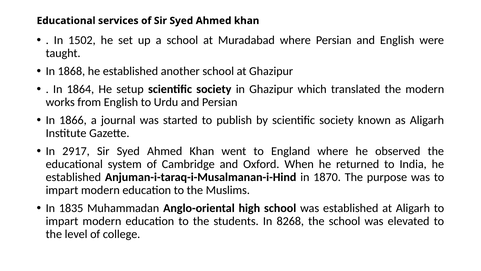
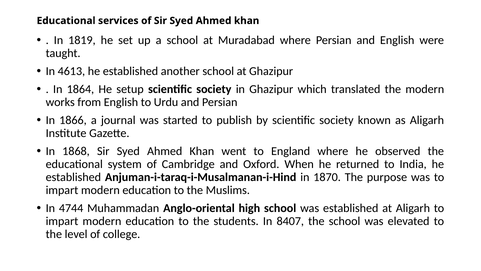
1502: 1502 -> 1819 (82, 40)
1868: 1868 -> 4613 (71, 71)
2917: 2917 -> 1868 (76, 151)
1835: 1835 -> 4744 (71, 208)
8268: 8268 -> 8407 (290, 221)
